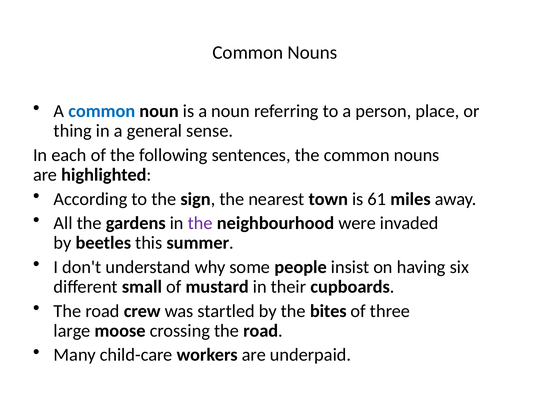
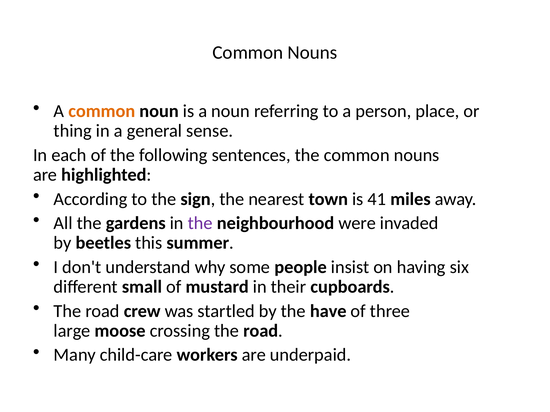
common colour: blue -> orange (102, 111)
61: 61 -> 41 (377, 199)
bites: bites -> have (328, 311)
